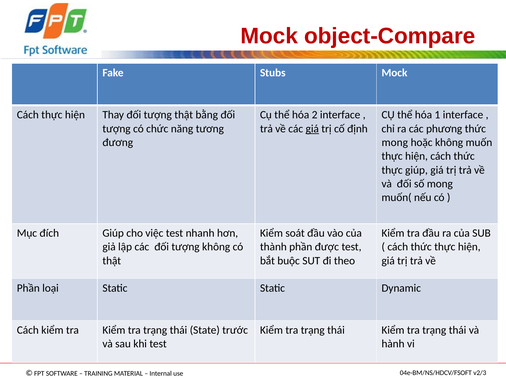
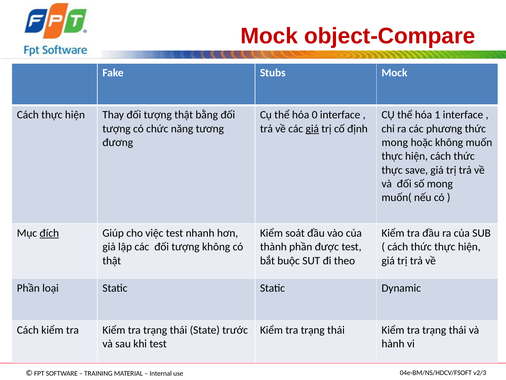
2: 2 -> 0 (315, 115)
thực giúp: giúp -> save (417, 170)
đích underline: none -> present (49, 233)
